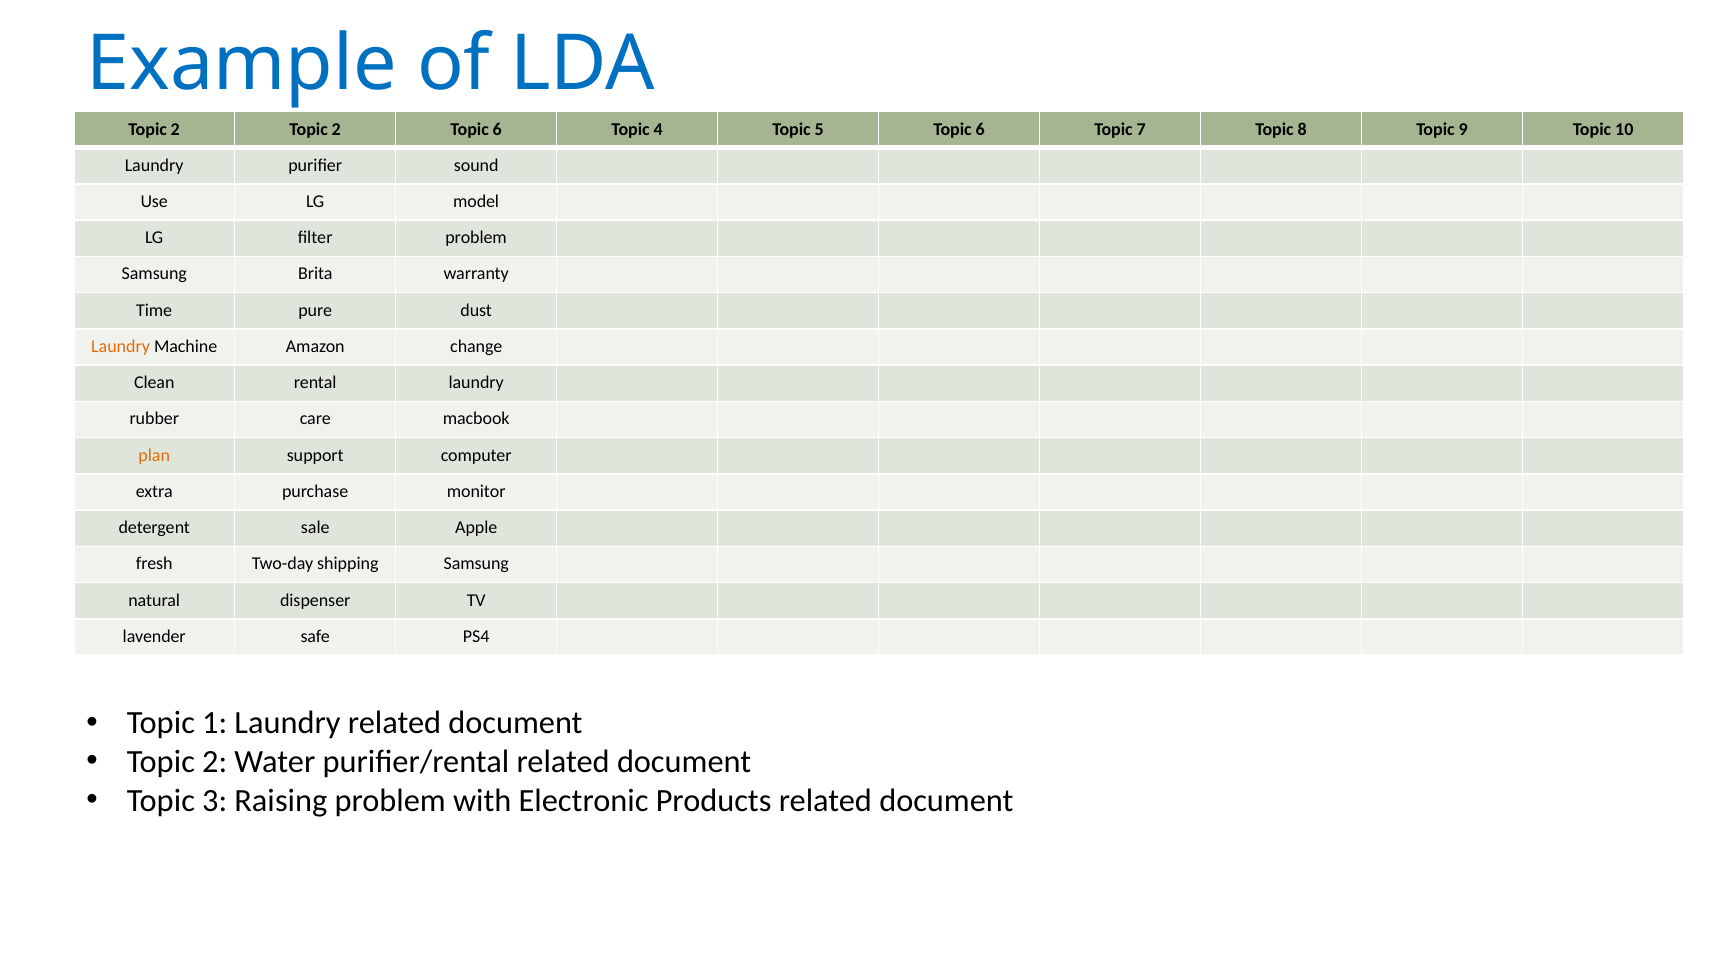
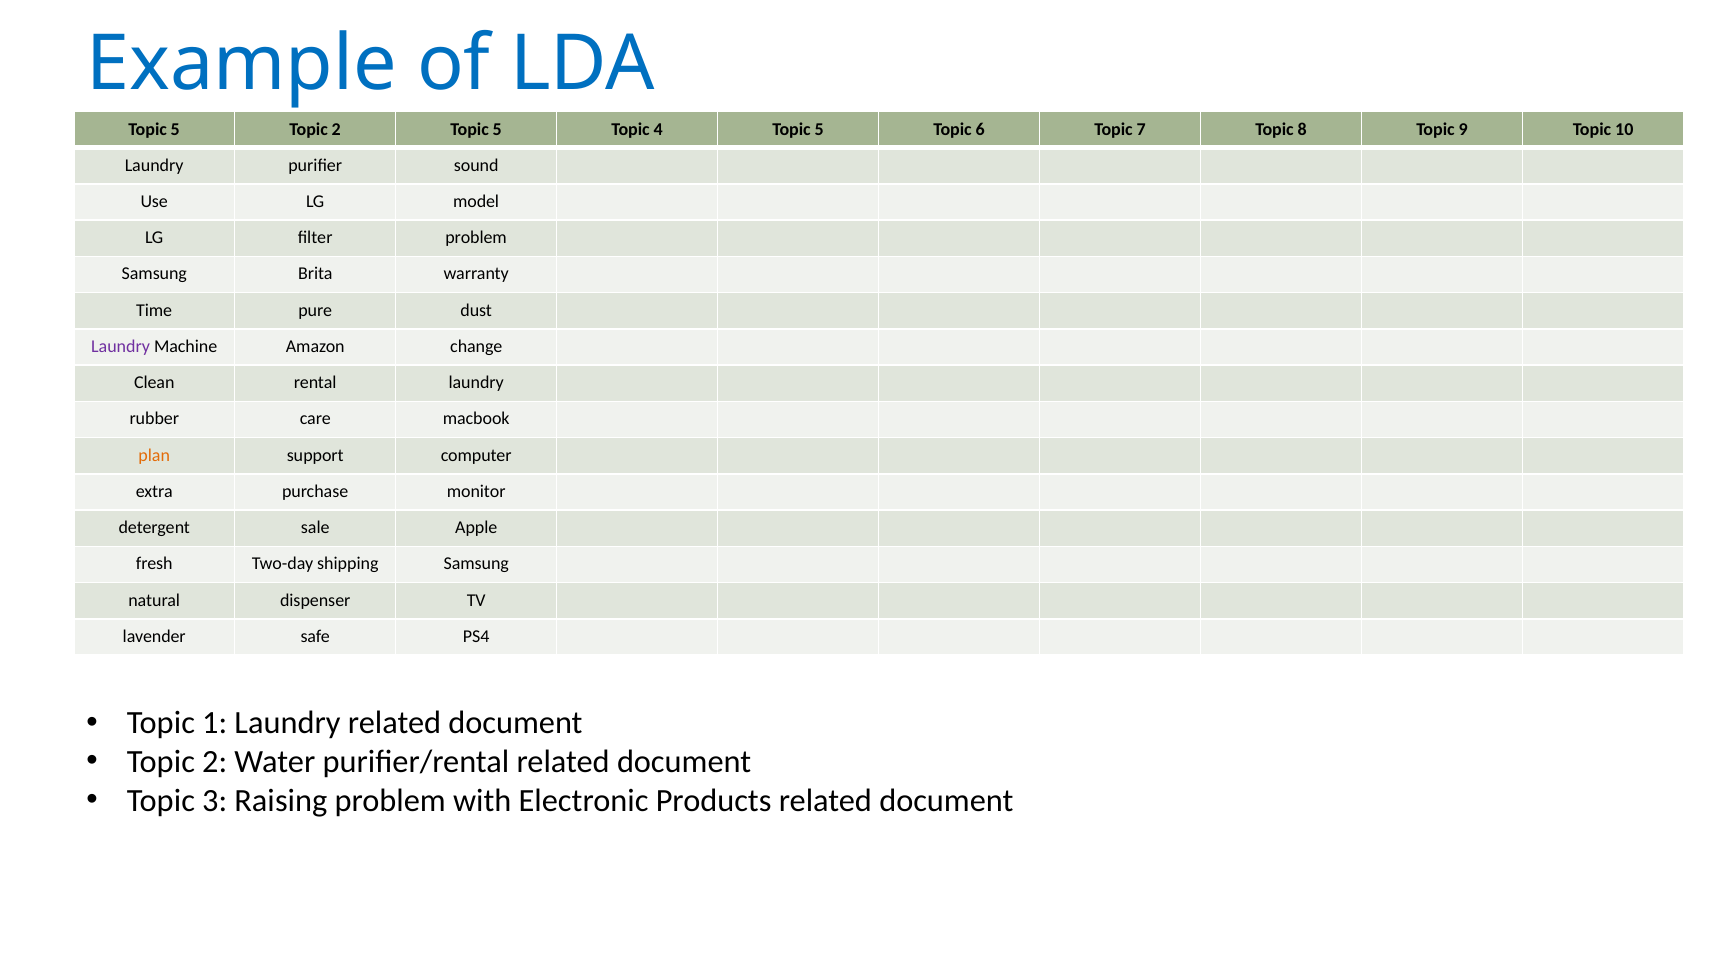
2: 2 -> 5 (175, 129)
2 Topic 6: 6 -> 5 (497, 129)
Laundry colour: orange -> purple (121, 347)
